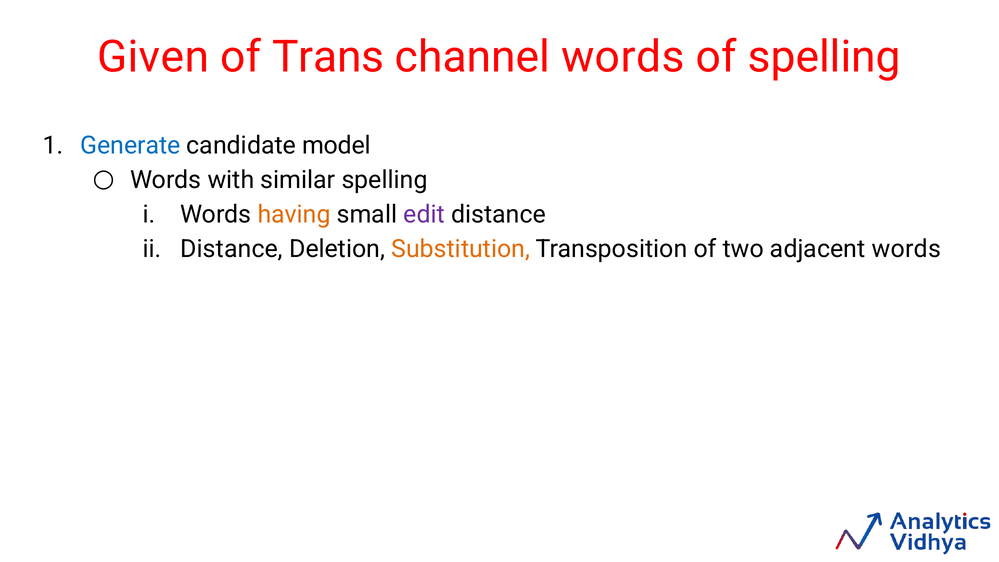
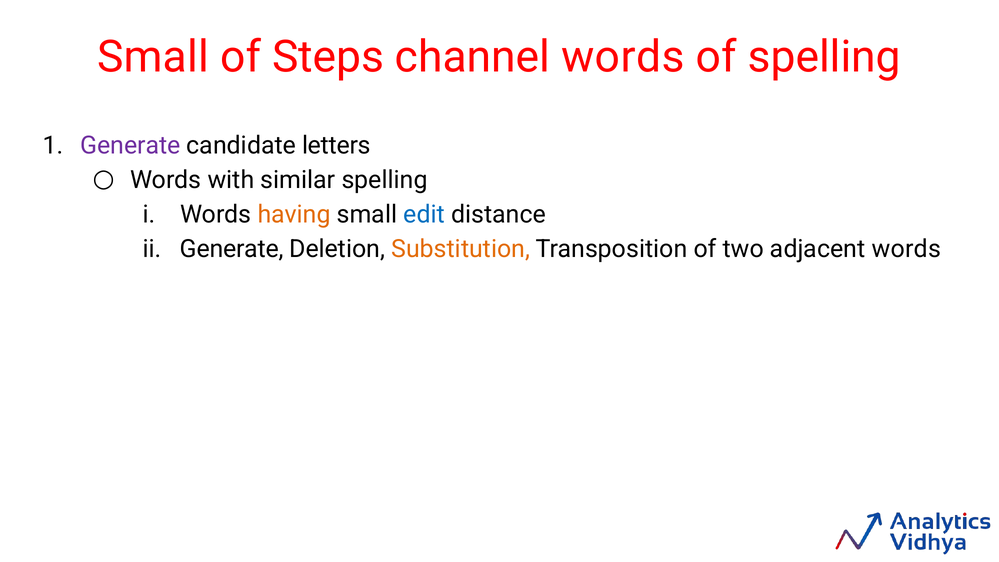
Given: Given -> Small (153, 57)
Trans: Trans -> Steps (328, 57)
Generate colour: blue -> purple (130, 146)
model: model -> letters (336, 146)
edit colour: purple -> blue (424, 215)
Distance: Distance -> Generate (232, 249)
